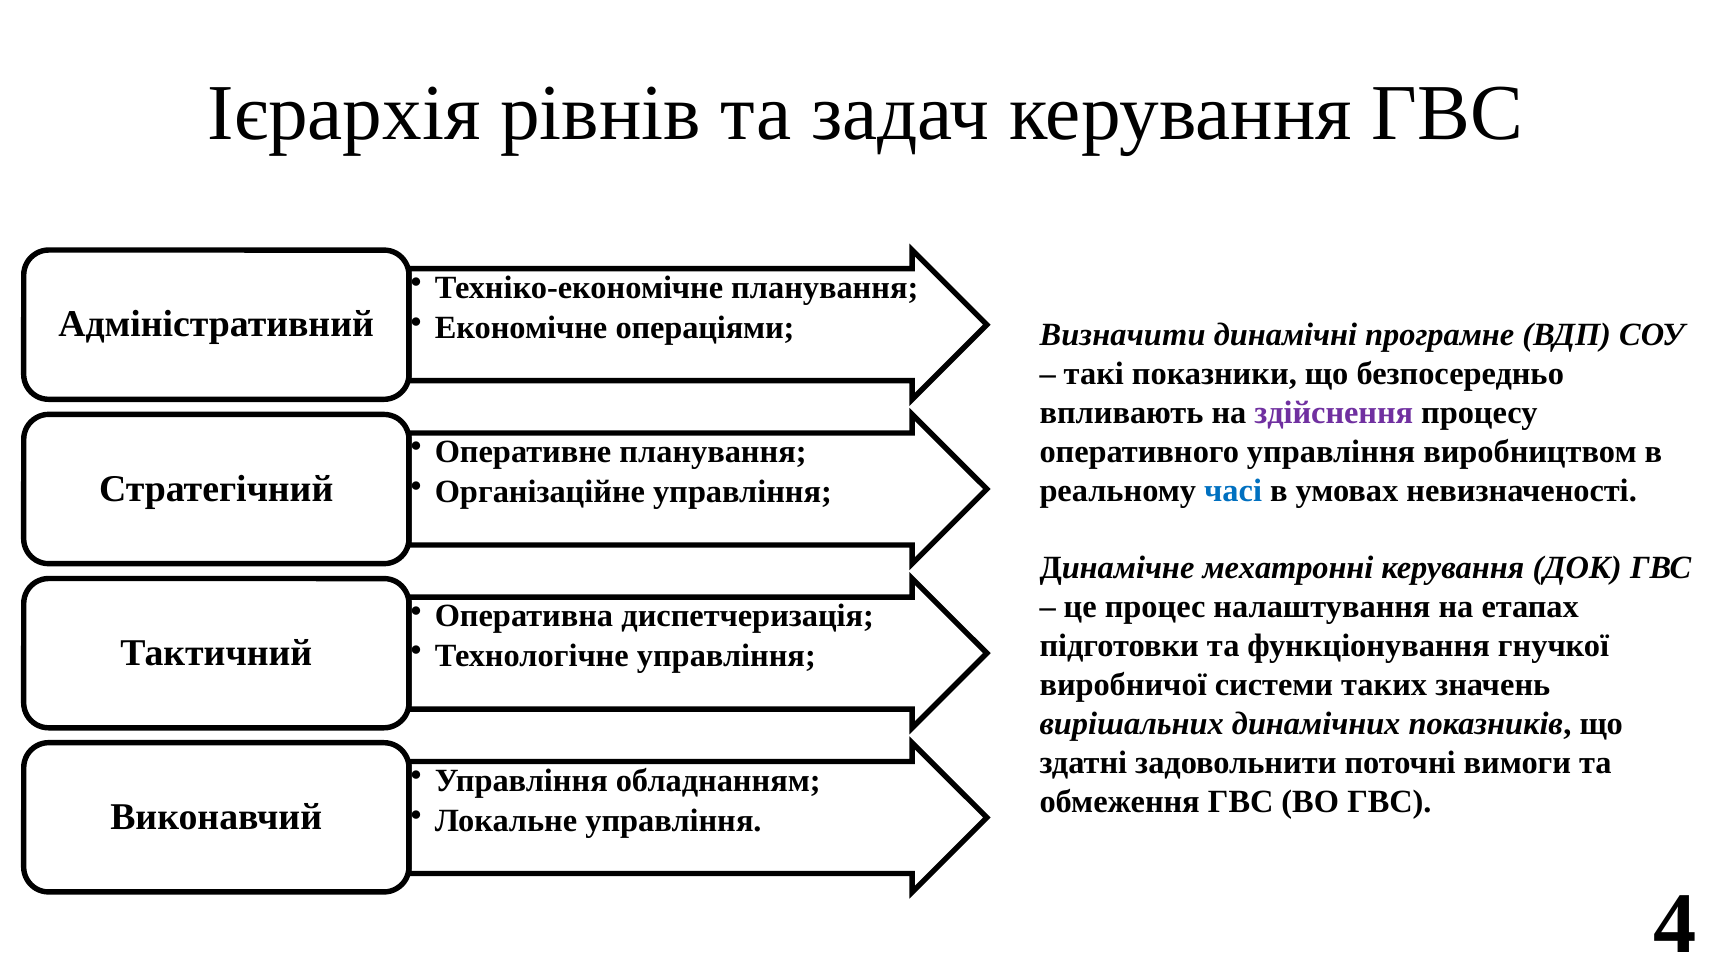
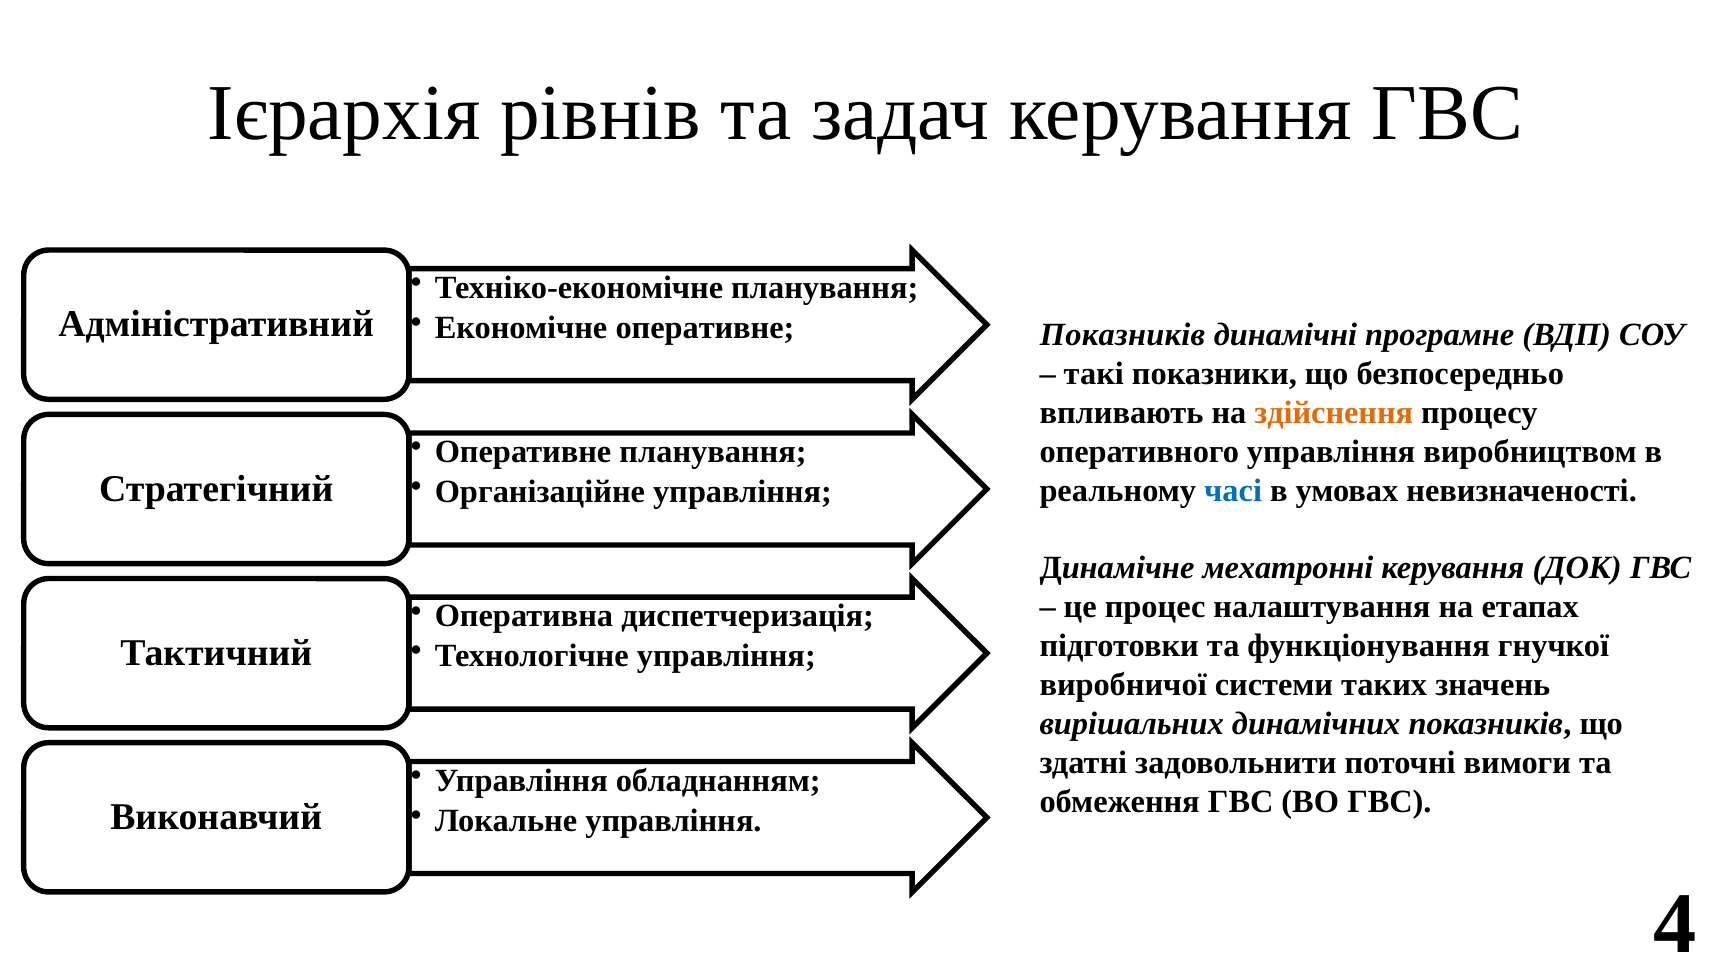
операціями: операціями -> оперативне (705, 327)
Визначити: Визначити -> Показників (1122, 335)
здійснення colour: purple -> orange (1334, 413)
